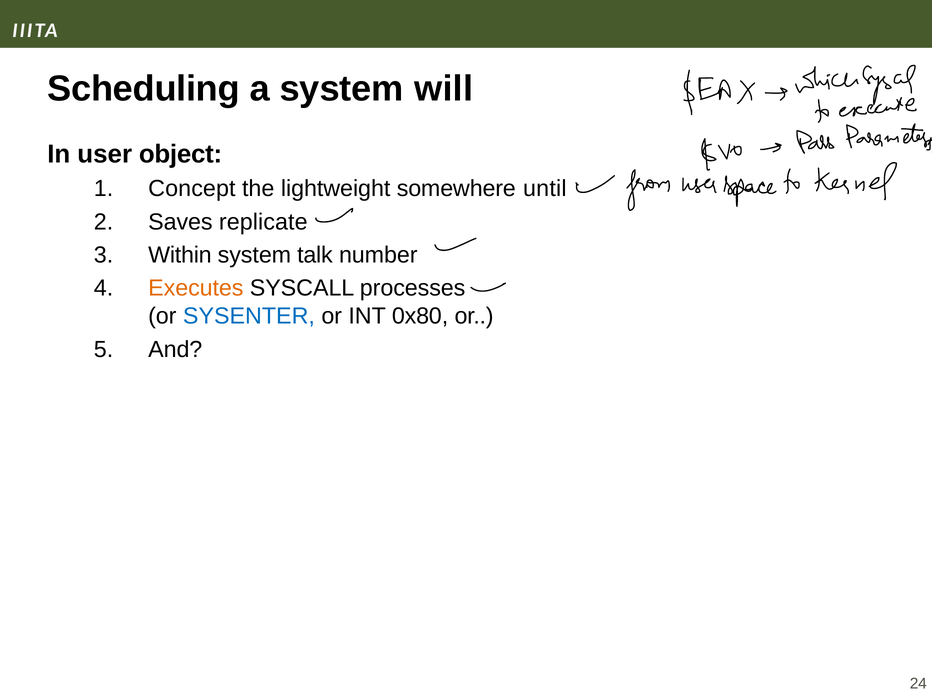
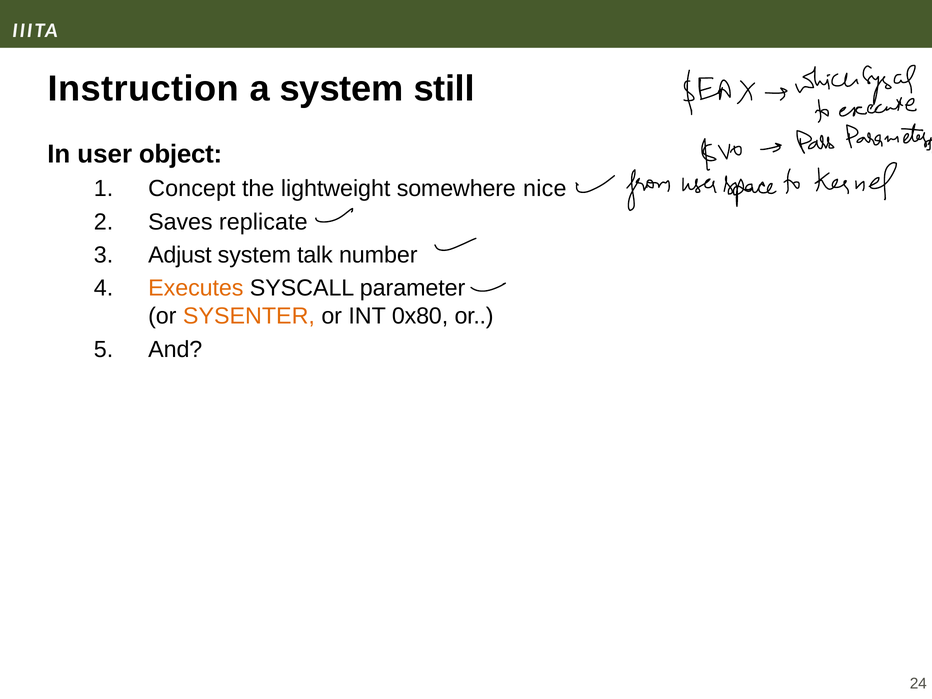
Scheduling: Scheduling -> Instruction (143, 89)
will: will -> still (444, 89)
until: until -> nice (545, 189)
Within: Within -> Adjust (180, 255)
processes: processes -> parameter (413, 288)
SYSENTER colour: blue -> orange (249, 316)
